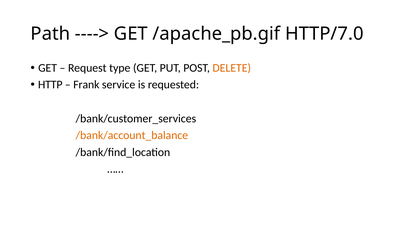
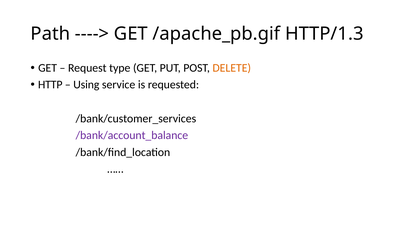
HTTP/7.0: HTTP/7.0 -> HTTP/1.3 (324, 34)
Frank: Frank -> Using (86, 85)
/bank/account_balance colour: orange -> purple (132, 135)
